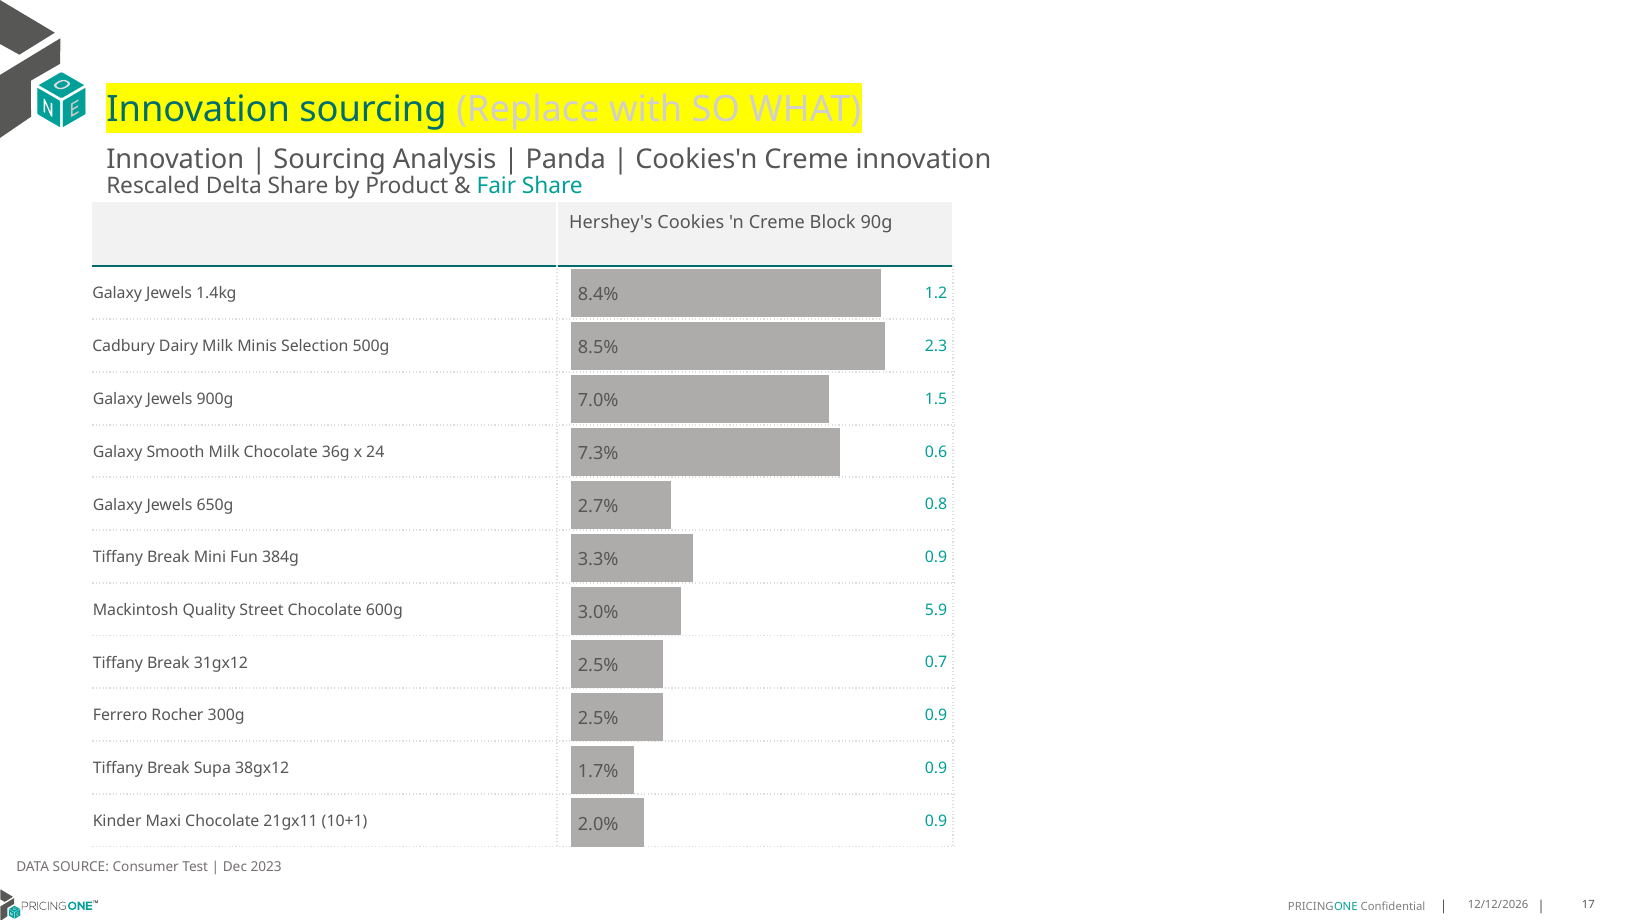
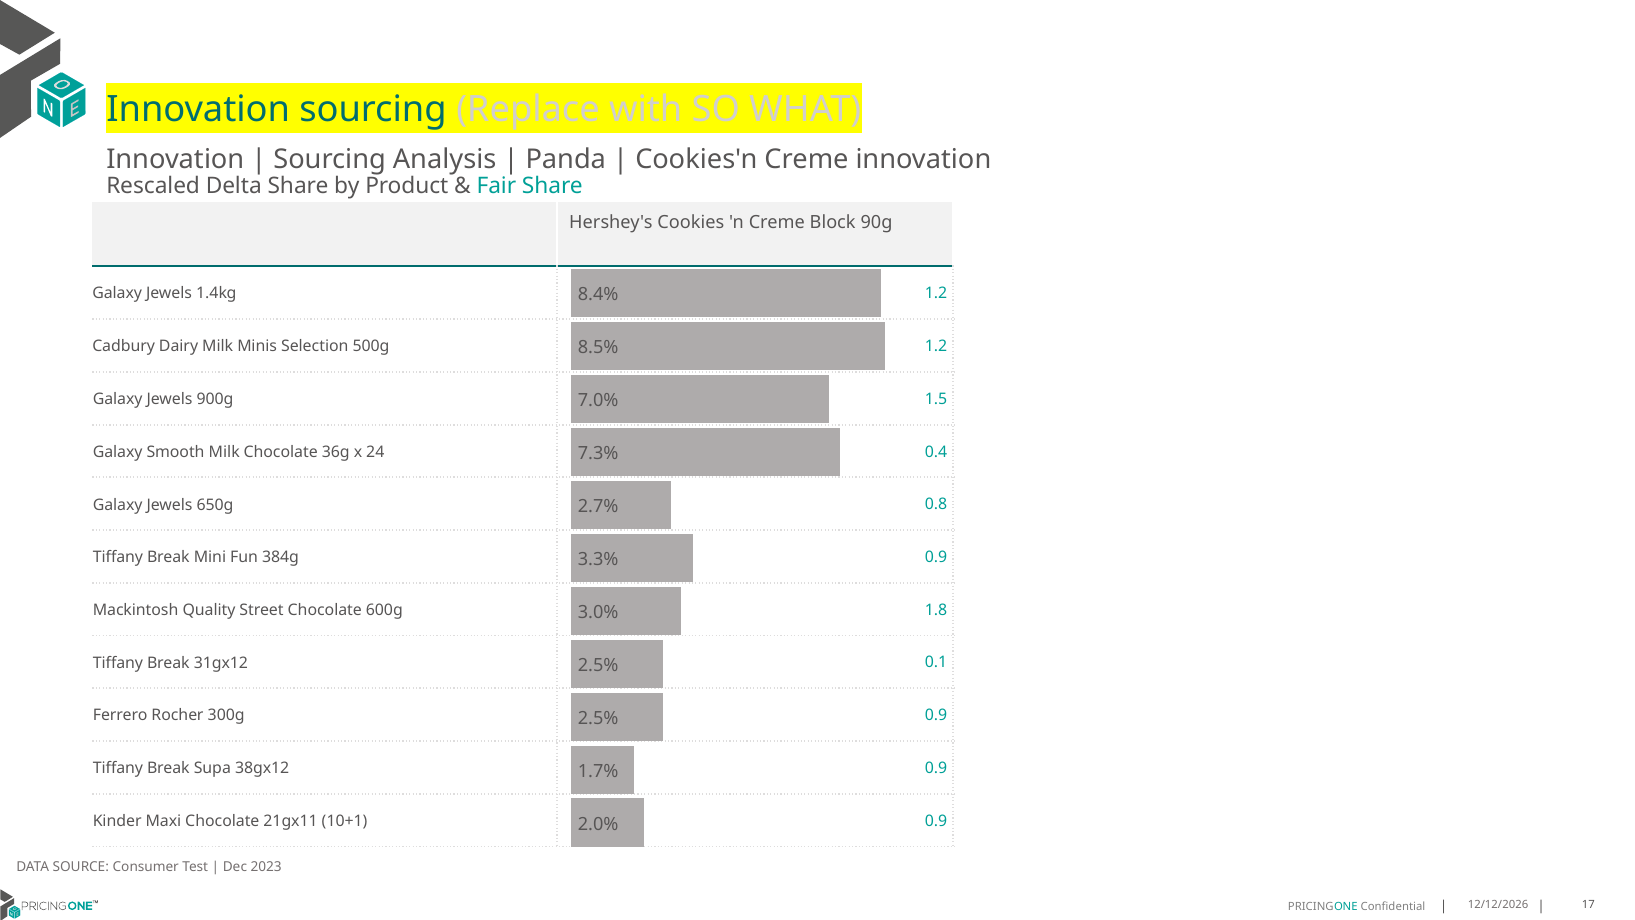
500g 2.3: 2.3 -> 1.2 (936, 346)
0.6: 0.6 -> 0.4 (936, 452)
5.9: 5.9 -> 1.8 (936, 610)
0.7: 0.7 -> 0.1 (936, 663)
